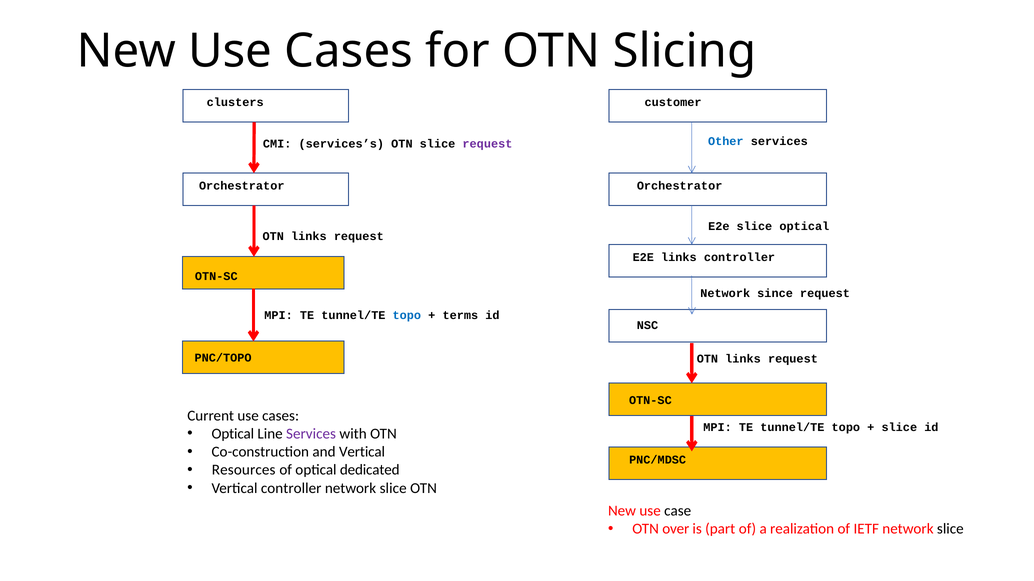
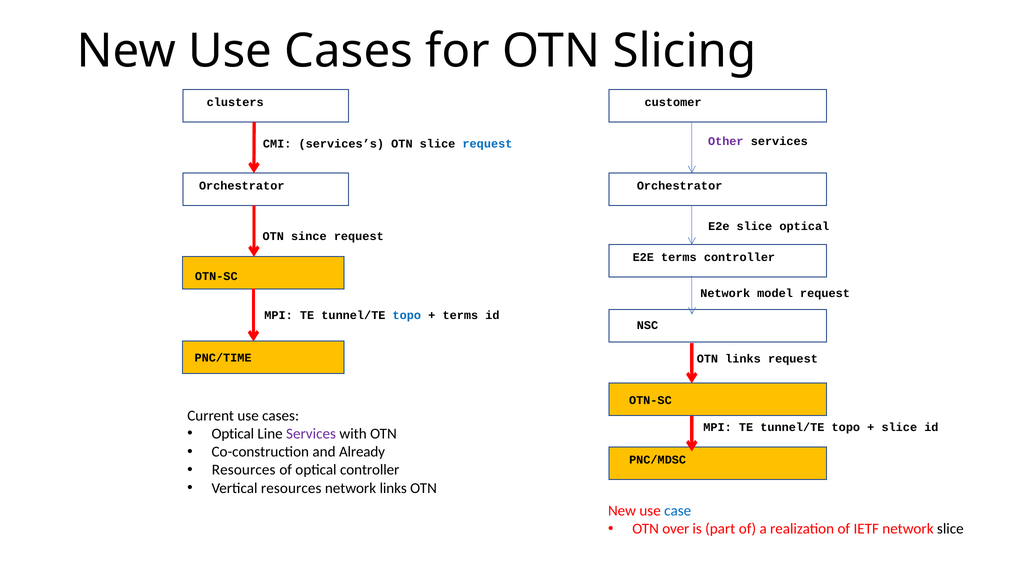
Other colour: blue -> purple (726, 142)
request colour: purple -> blue (487, 144)
links: links -> since (309, 236)
E2E links: links -> terms (679, 258)
since: since -> model (775, 294)
PNC/TOPO: PNC/TOPO -> PNC/TIME (223, 358)
and Vertical: Vertical -> Already (362, 452)
optical dedicated: dedicated -> controller (370, 470)
Vertical controller: controller -> resources (291, 489)
slice: slice -> links (393, 489)
case colour: black -> blue (678, 511)
